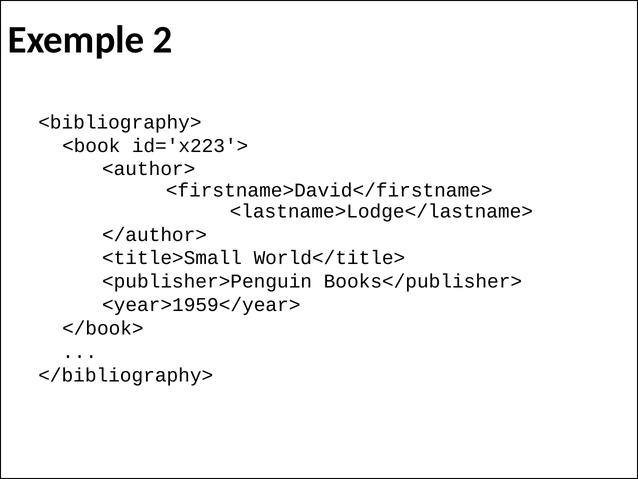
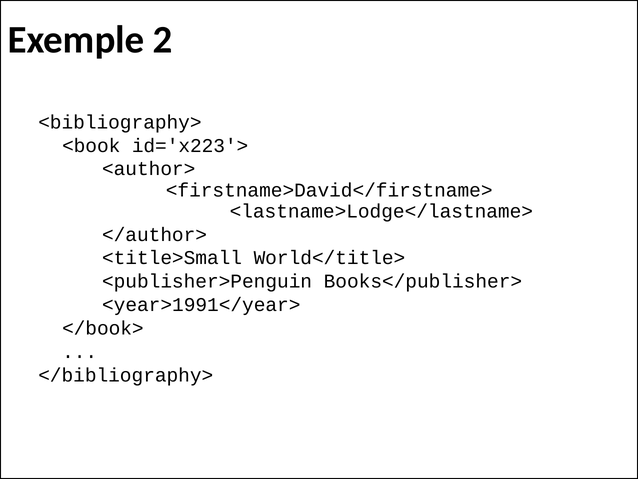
<year>1959</year>: <year>1959</year> -> <year>1991</year> (201, 304)
